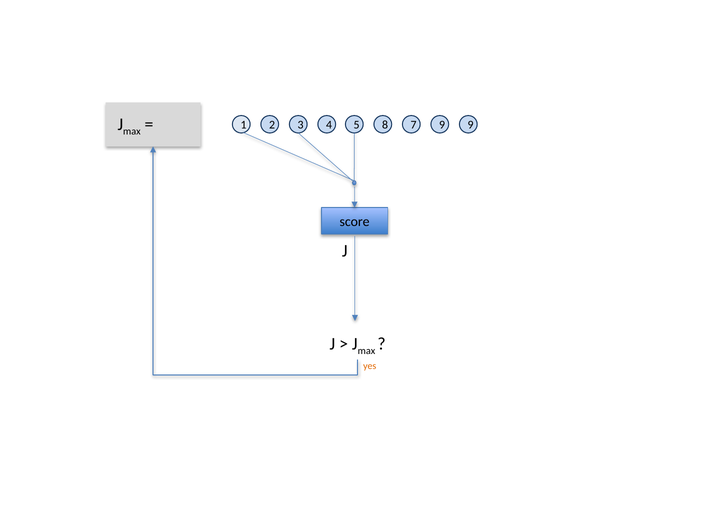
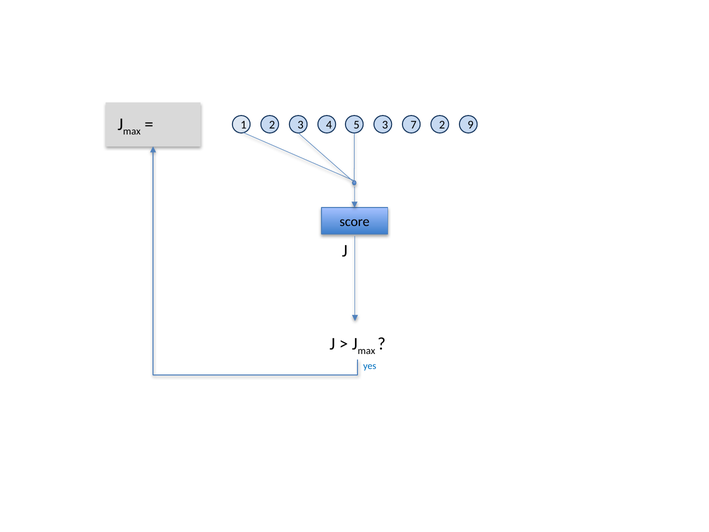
8: 8 -> 3 (385, 125)
7 9: 9 -> 2 (442, 125)
yes colour: orange -> blue (370, 366)
